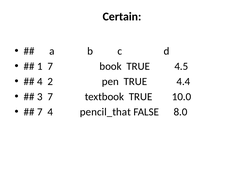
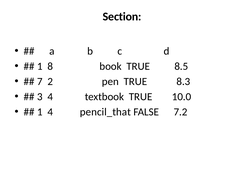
Certain: Certain -> Section (122, 16)
1 7: 7 -> 8 (50, 66)
4.5: 4.5 -> 8.5 (181, 66)
4: 4 -> 7 (40, 82)
4.4: 4.4 -> 8.3 (183, 82)
3 7: 7 -> 4 (50, 97)
7: 7 -> 1 (40, 112)
8.0: 8.0 -> 7.2 (181, 112)
